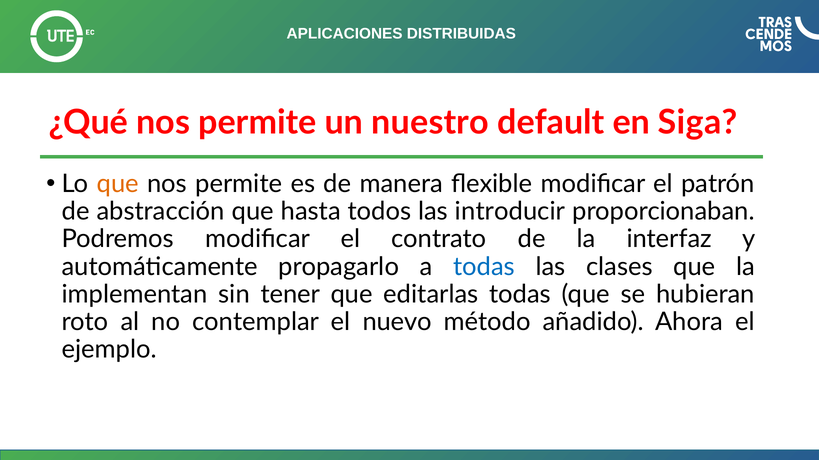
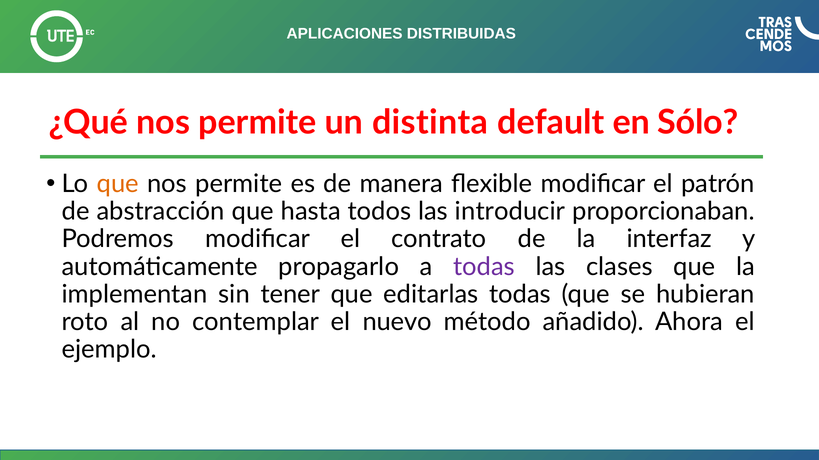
nuestro: nuestro -> distinta (430, 123)
Siga: Siga -> Sólo (698, 123)
todas colour: blue -> purple (484, 267)
